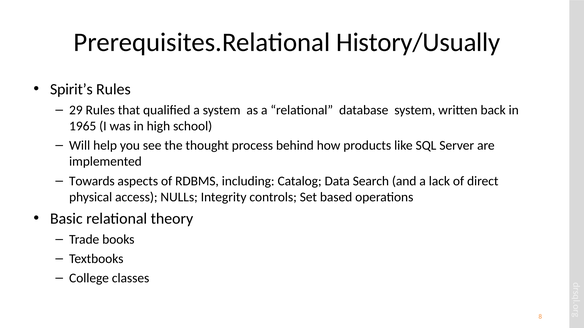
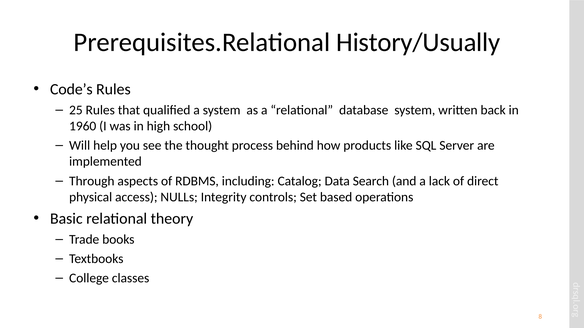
Spirit’s: Spirit’s -> Code’s (71, 89)
29: 29 -> 25 (76, 110)
1965: 1965 -> 1960 (83, 126)
Towards: Towards -> Through (92, 181)
